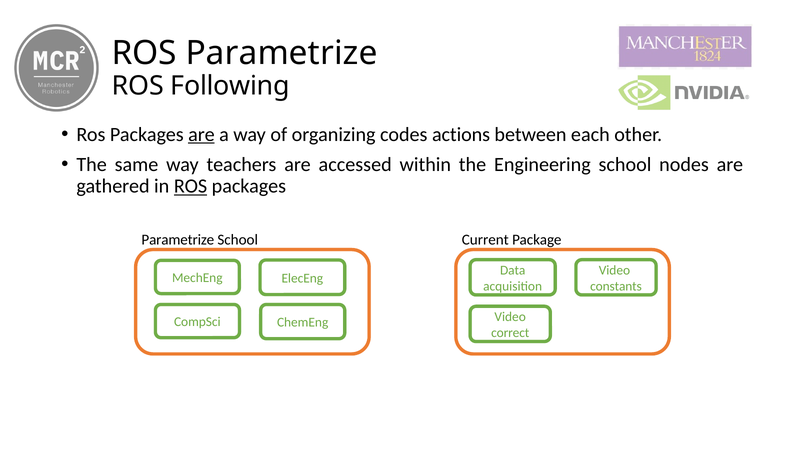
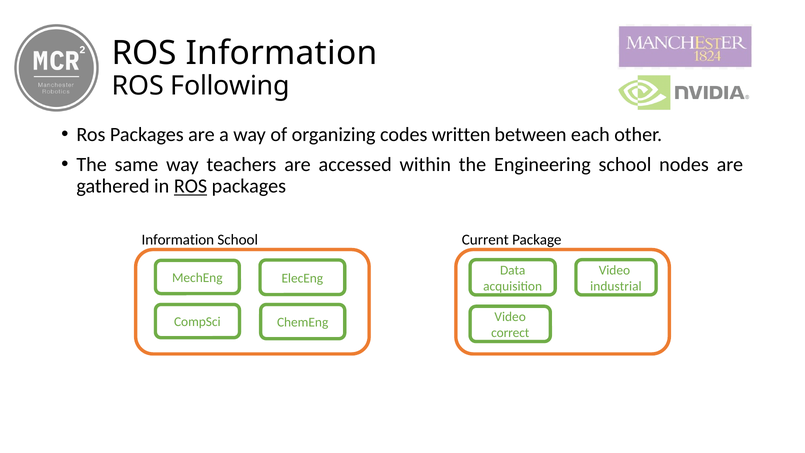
ROS Parametrize: Parametrize -> Information (281, 53)
are underline: present -> none (201, 134)
actions: actions -> written (461, 134)
Parametrize: Parametrize -> Information (178, 239)
constants: constants -> industrial (616, 286)
